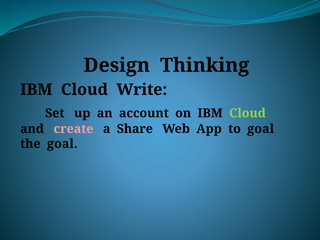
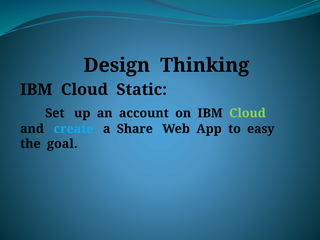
Write: Write -> Static (142, 90)
create colour: pink -> light blue (73, 129)
to goal: goal -> easy (261, 129)
